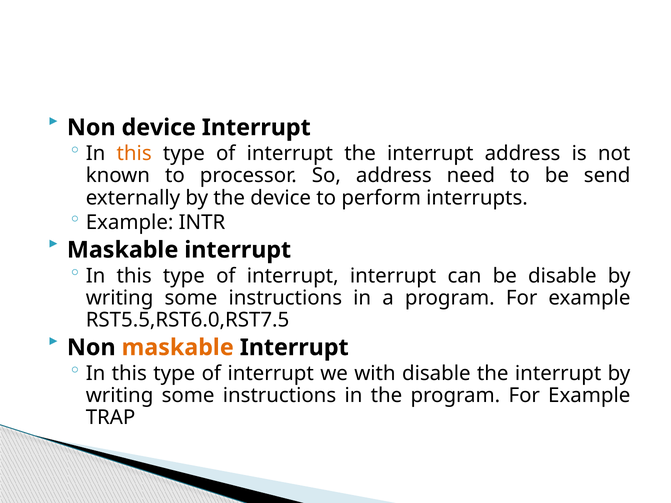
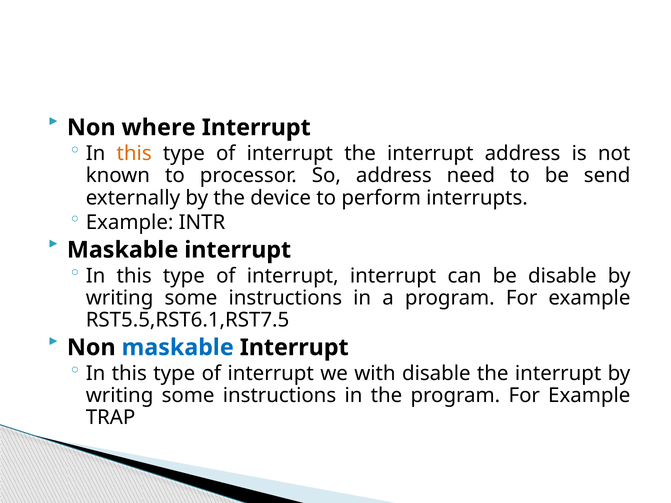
Non device: device -> where (159, 128)
RST5.5,RST6.0,RST7.5: RST5.5,RST6.0,RST7.5 -> RST5.5,RST6.1,RST7.5 (188, 320)
maskable colour: orange -> blue (178, 348)
